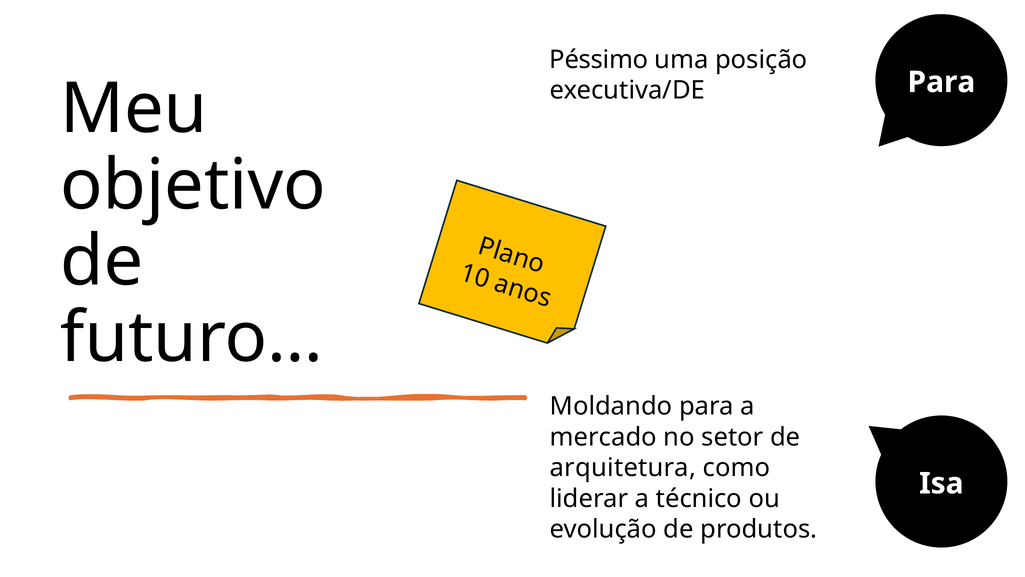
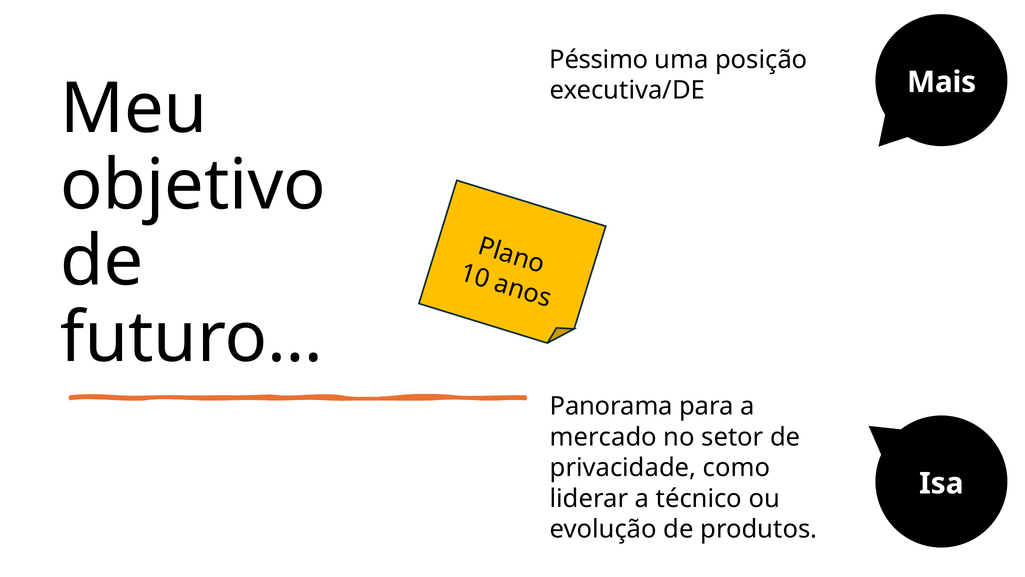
Para: Para -> Mais (942, 82)
Moldando: Moldando -> Panorama (611, 406)
arquitetura: arquitetura -> privacidade (623, 467)
